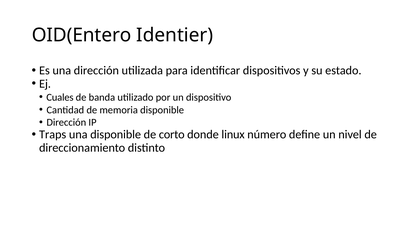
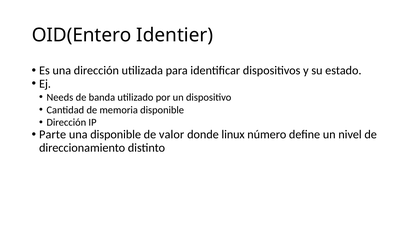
Cuales: Cuales -> Needs (60, 97)
Traps: Traps -> Parte (53, 134)
corto: corto -> valor (172, 134)
